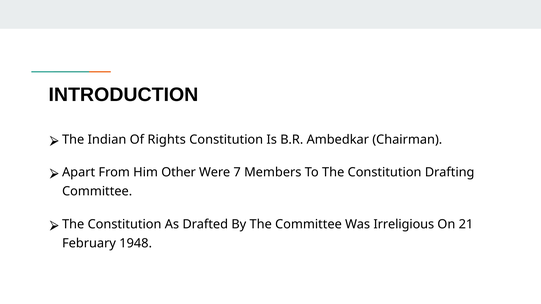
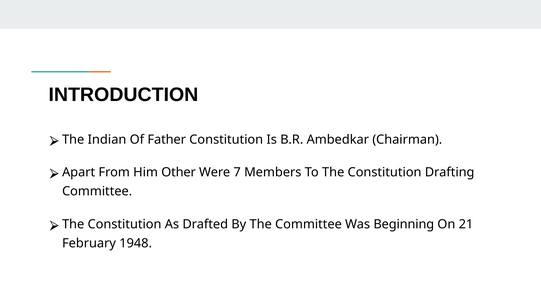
Rights: Rights -> Father (167, 140)
Irreligious: Irreligious -> Beginning (404, 224)
